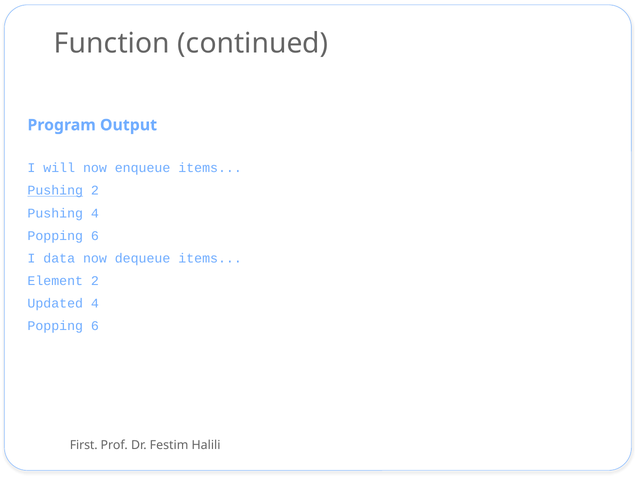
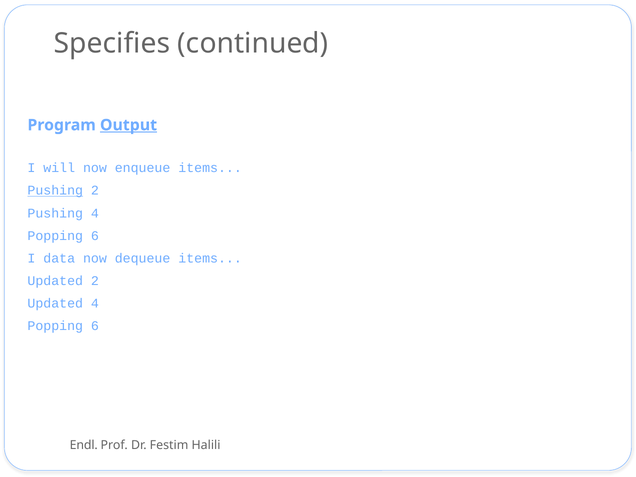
Function: Function -> Specifies (112, 43)
Output underline: none -> present (128, 125)
Element: Element -> Updated (55, 281)
First: First -> Endl (84, 445)
